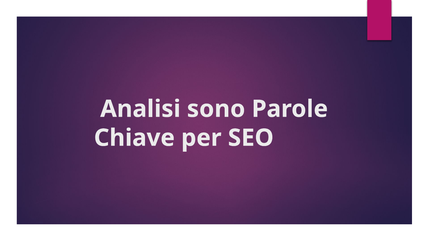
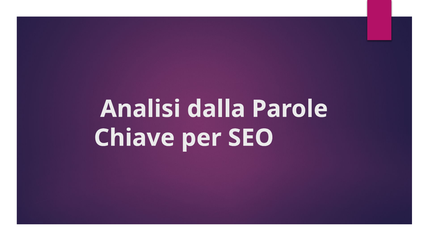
sono: sono -> dalla (216, 109)
